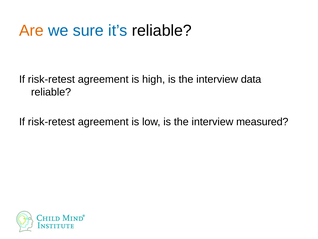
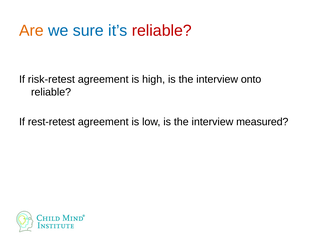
reliable colour: black -> red (162, 31)
data: data -> onto (251, 79)
risk-retest: risk-retest -> rest-retest (51, 122)
